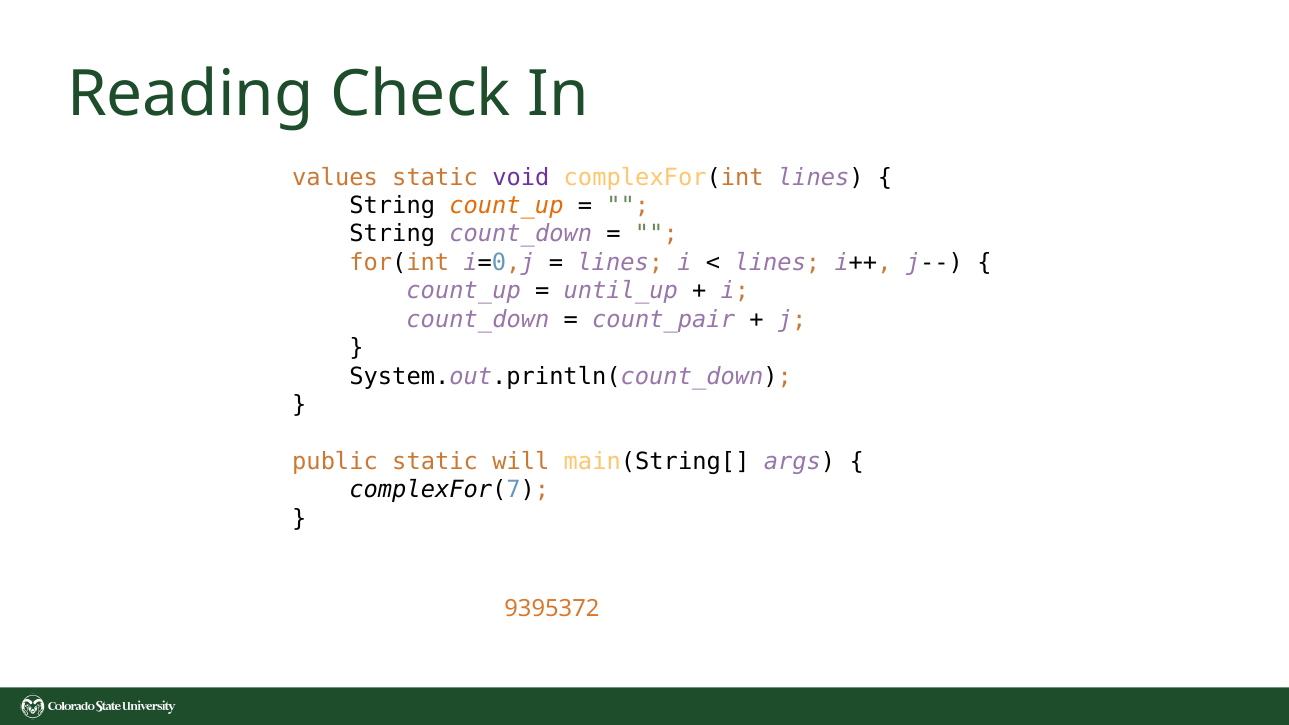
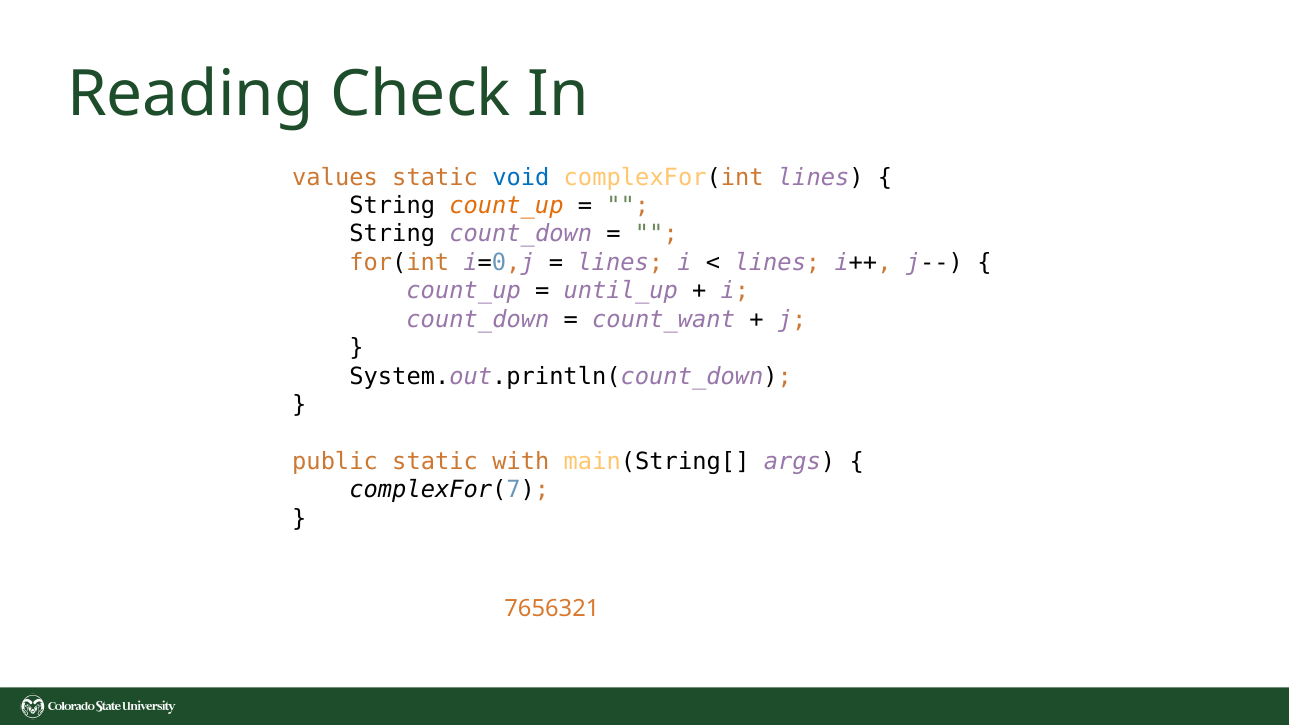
void colour: purple -> blue (521, 177)
count_pair: count_pair -> count_want (664, 320)
will: will -> with (521, 462)
9395372: 9395372 -> 7656321 (552, 609)
